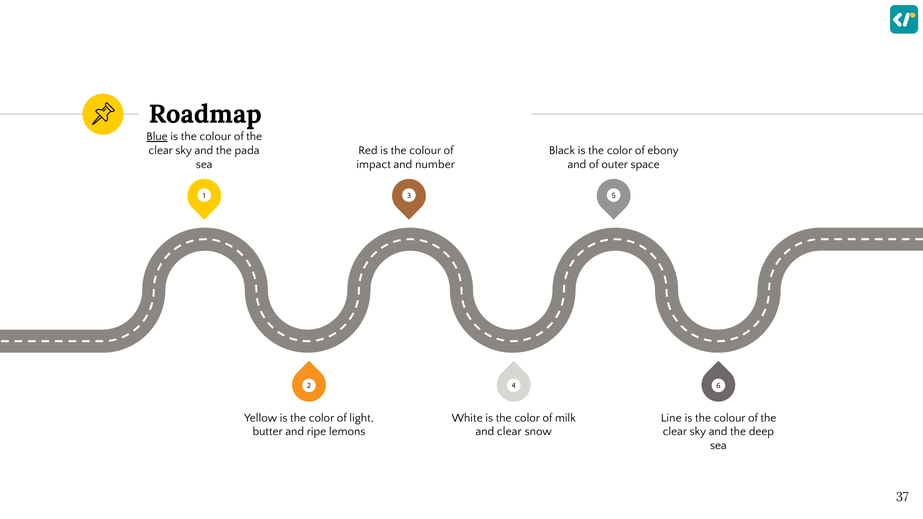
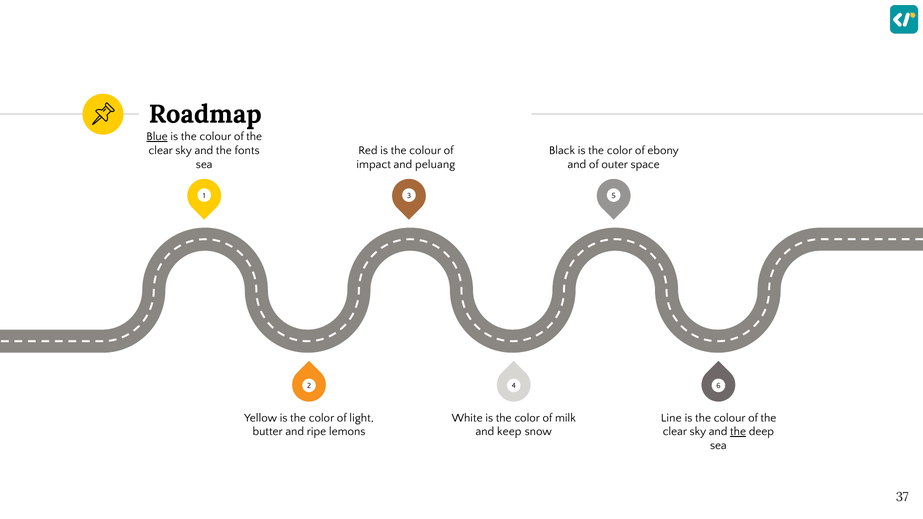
pada: pada -> fonts (247, 150)
number: number -> peluang (435, 164)
and clear: clear -> keep (509, 432)
the underline: none -> present (738, 432)
